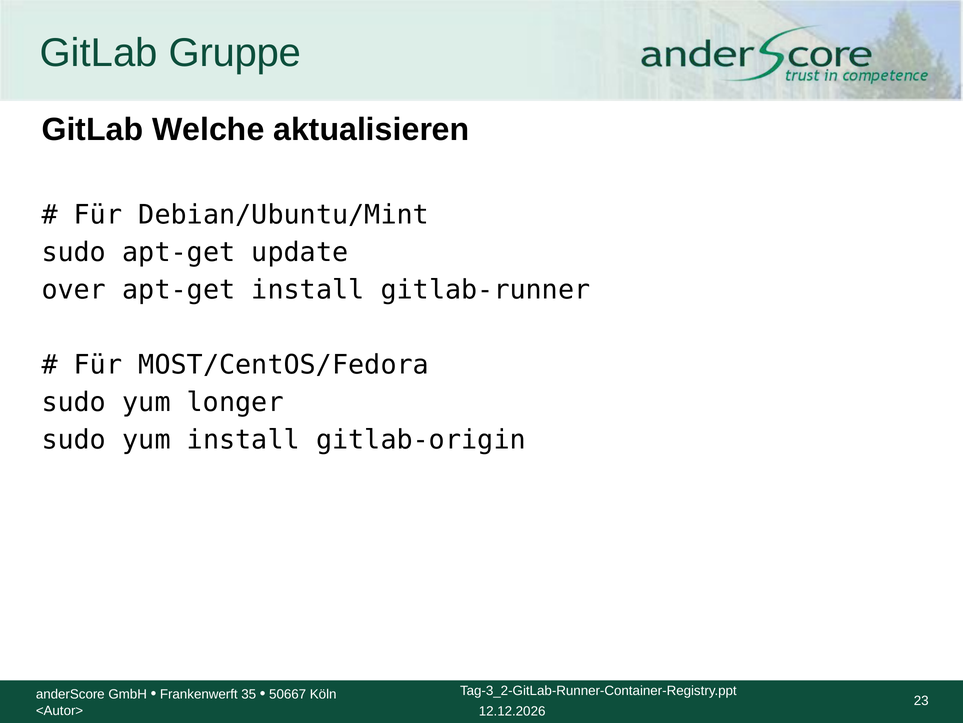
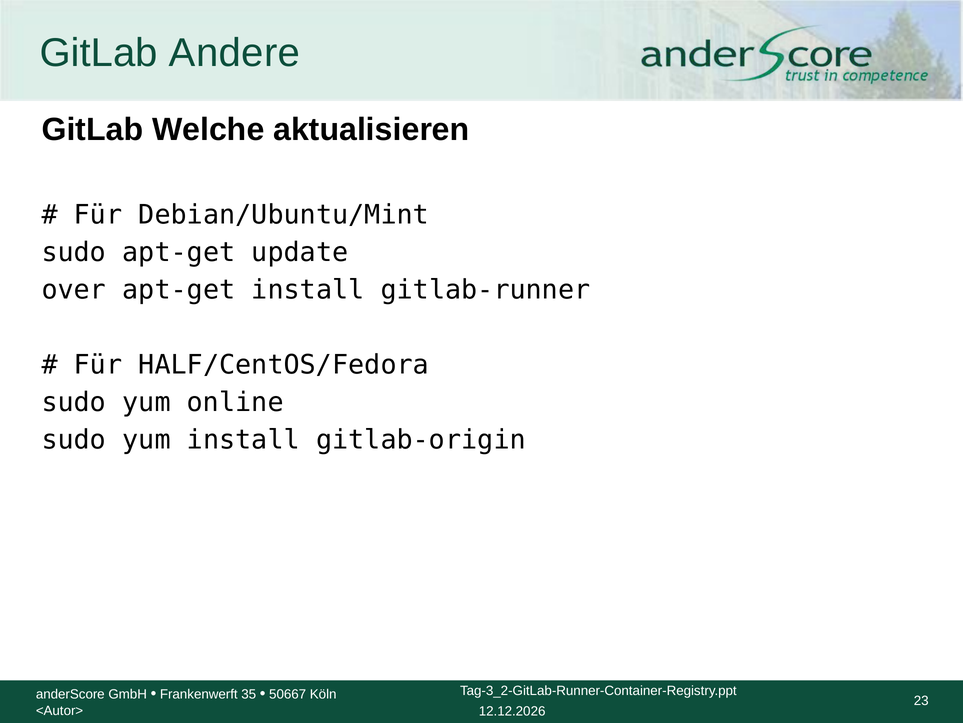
Gruppe: Gruppe -> Andere (235, 53)
MOST/CentOS/Fedora: MOST/CentOS/Fedora -> HALF/CentOS/Fedora (284, 365)
longer: longer -> online (235, 402)
